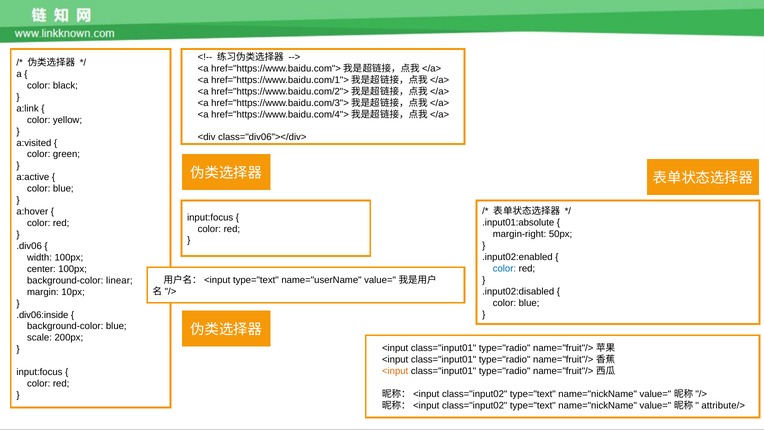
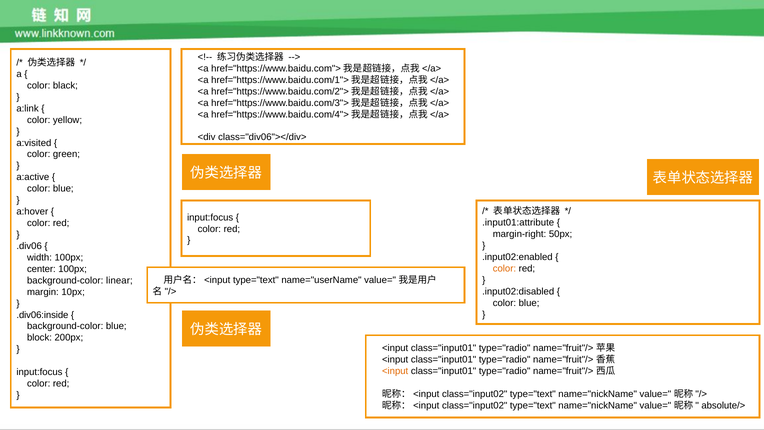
.input01:absolute: .input01:absolute -> .input01:attribute (518, 223)
color colour: blue -> orange (504, 268)
scale: scale -> block (39, 338)
attribute/>: attribute/> -> absolute/> (723, 405)
